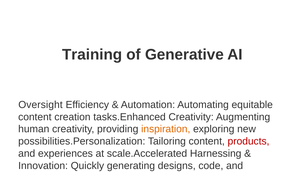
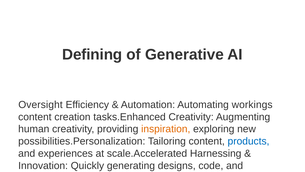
Training: Training -> Defining (92, 54)
equitable: equitable -> workings (252, 104)
products colour: red -> blue (249, 141)
